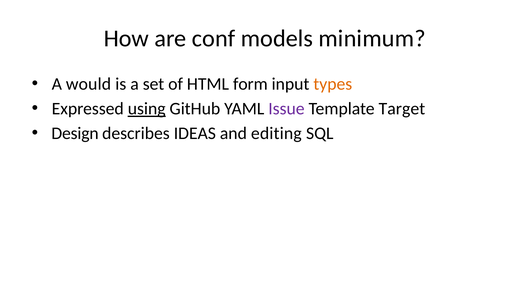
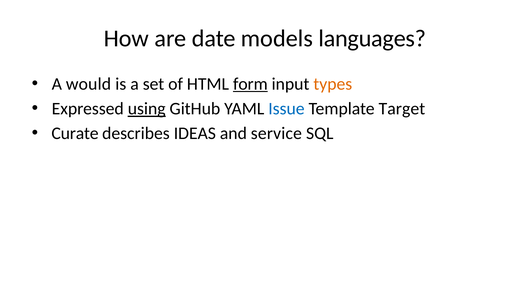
conf: conf -> date (214, 38)
minimum: minimum -> languages (372, 38)
form underline: none -> present (250, 84)
Issue colour: purple -> blue (286, 109)
Design: Design -> Curate (75, 134)
editing: editing -> service (276, 134)
